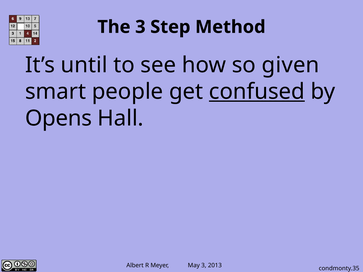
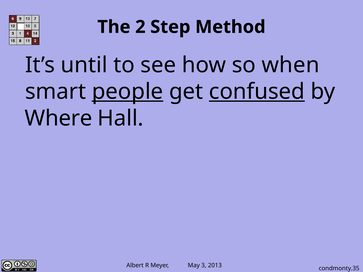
The 3: 3 -> 2 (140, 27)
given: given -> when (291, 65)
people underline: none -> present (128, 92)
Opens: Opens -> Where (59, 118)
